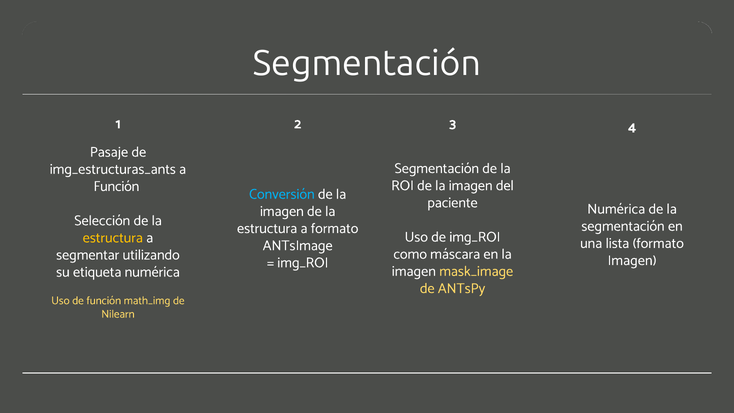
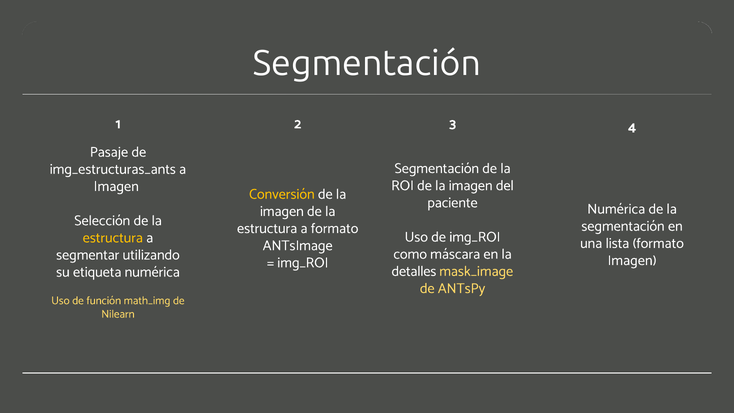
Función: Función -> Imagen (116, 186)
Conversión colour: light blue -> yellow (282, 194)
imagen: imagen -> detalles (414, 271)
